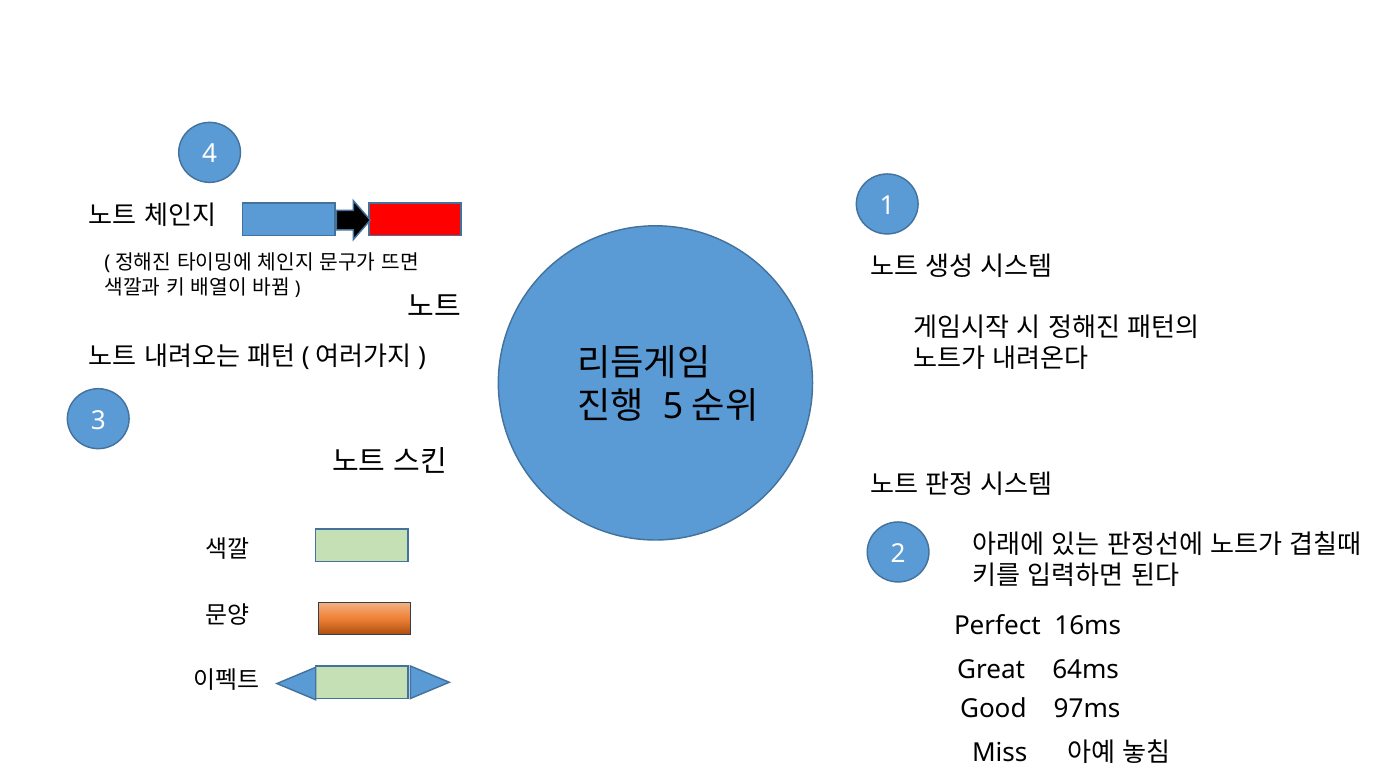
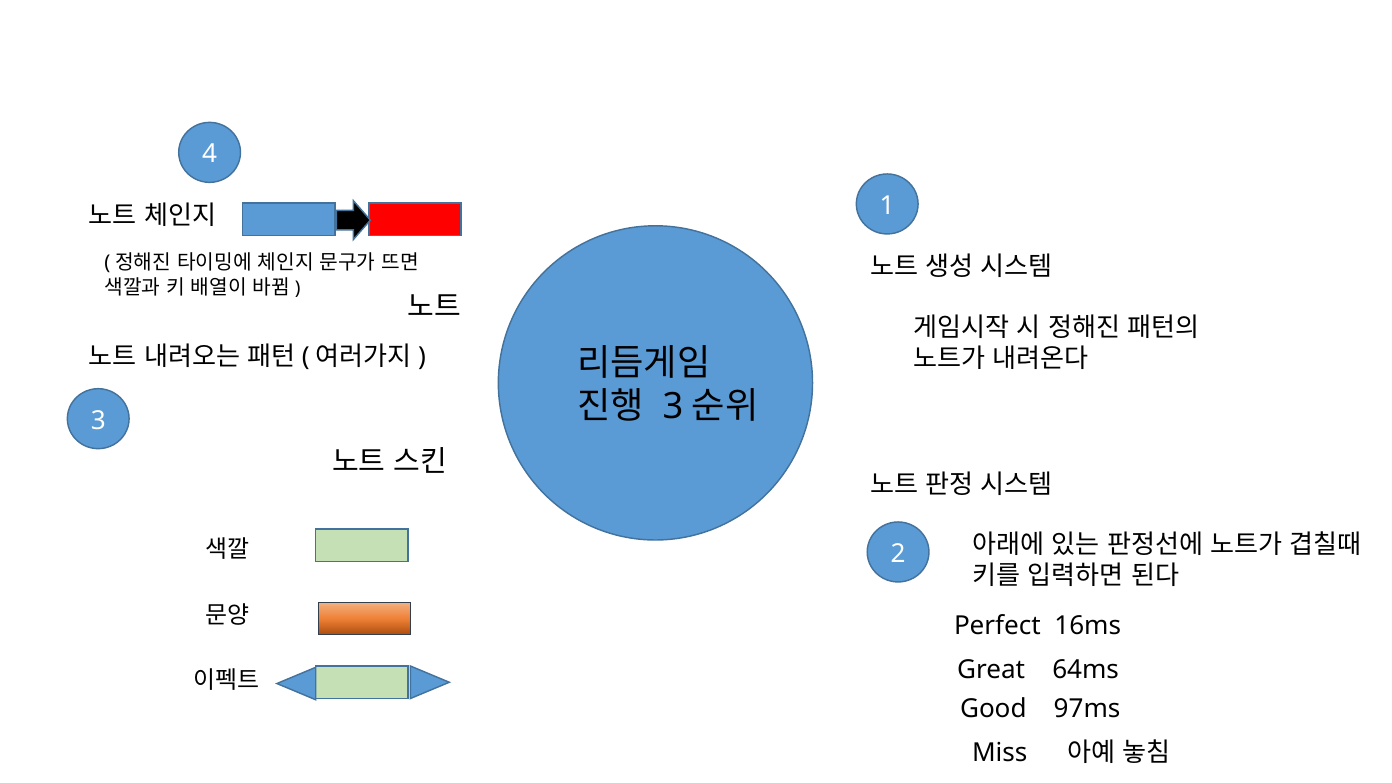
5: 5 -> 3 (673, 407)
